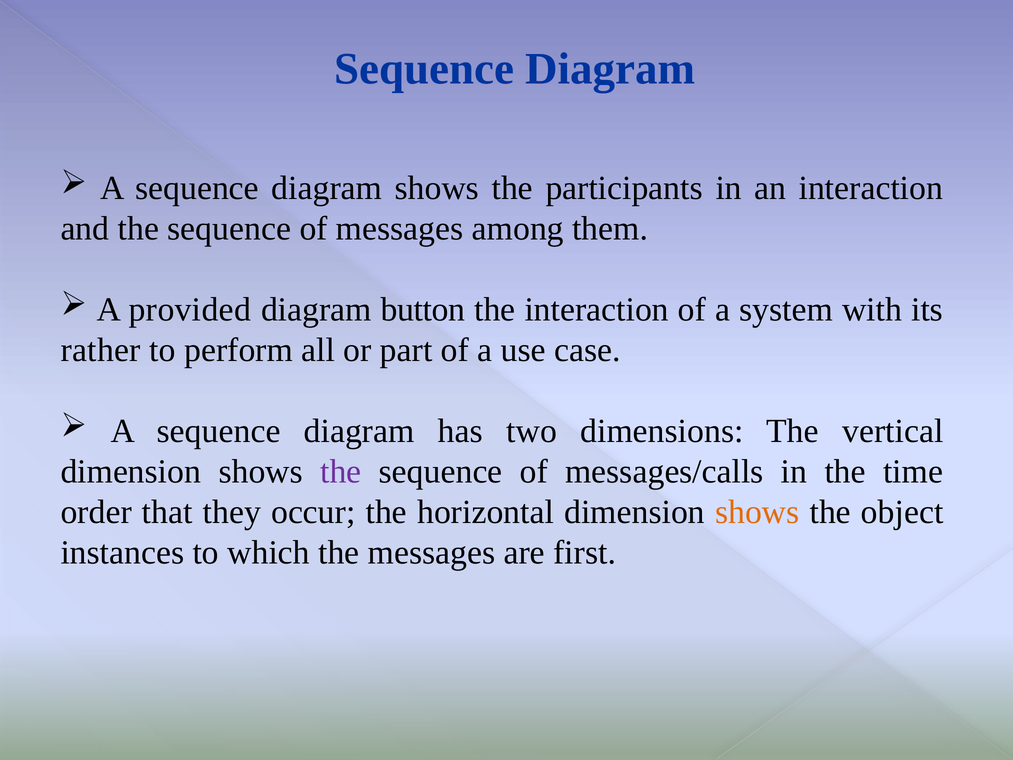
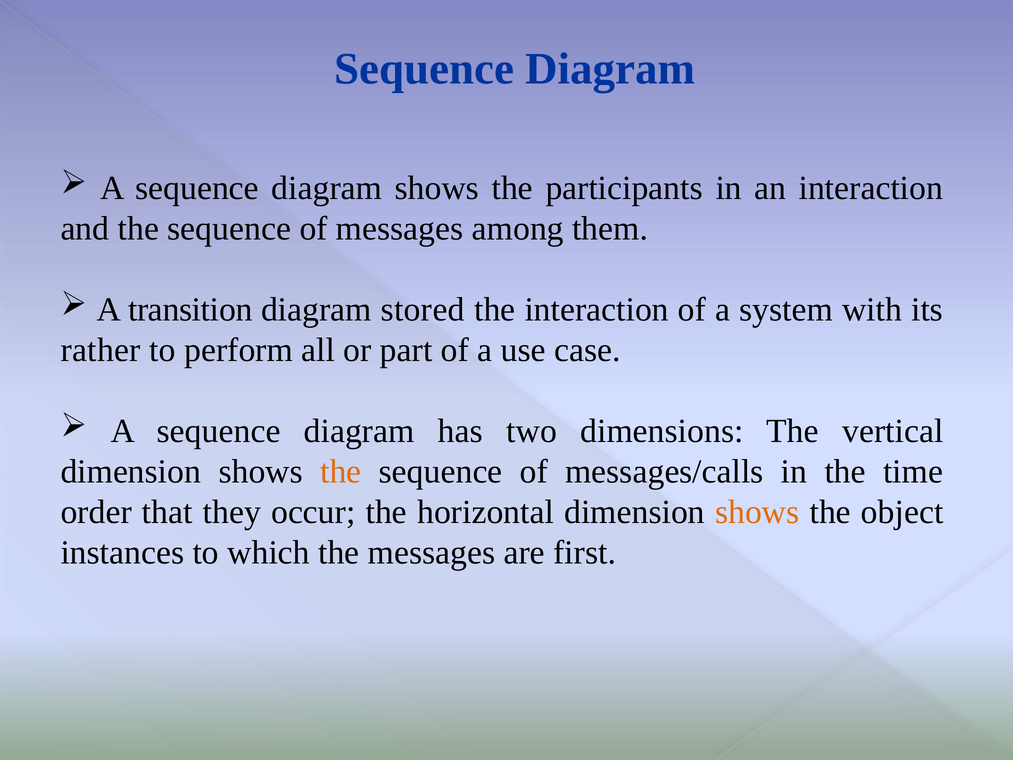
provided: provided -> transition (190, 310)
button: button -> stored (423, 310)
the colour: purple -> orange (341, 472)
